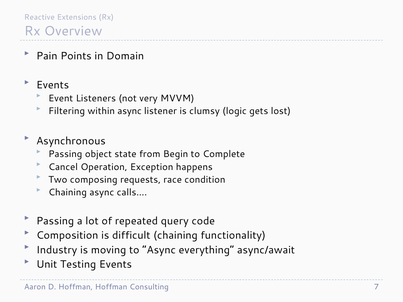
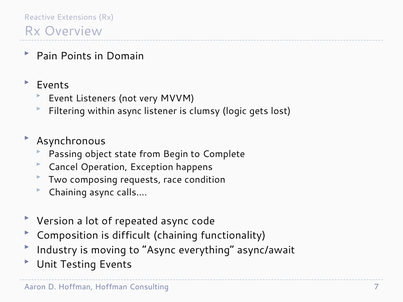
Passing: Passing -> Version (55, 221)
repeated query: query -> async (175, 221)
